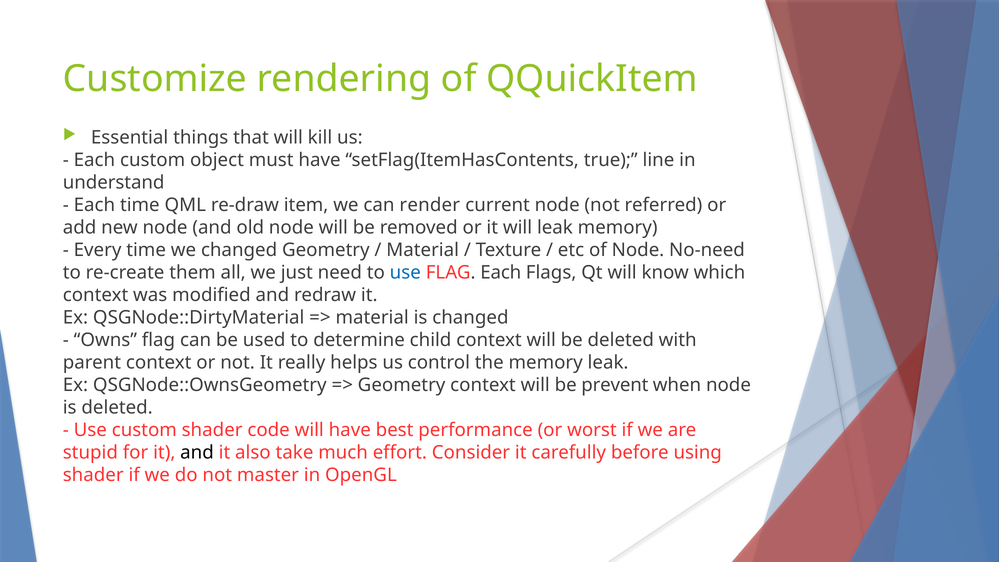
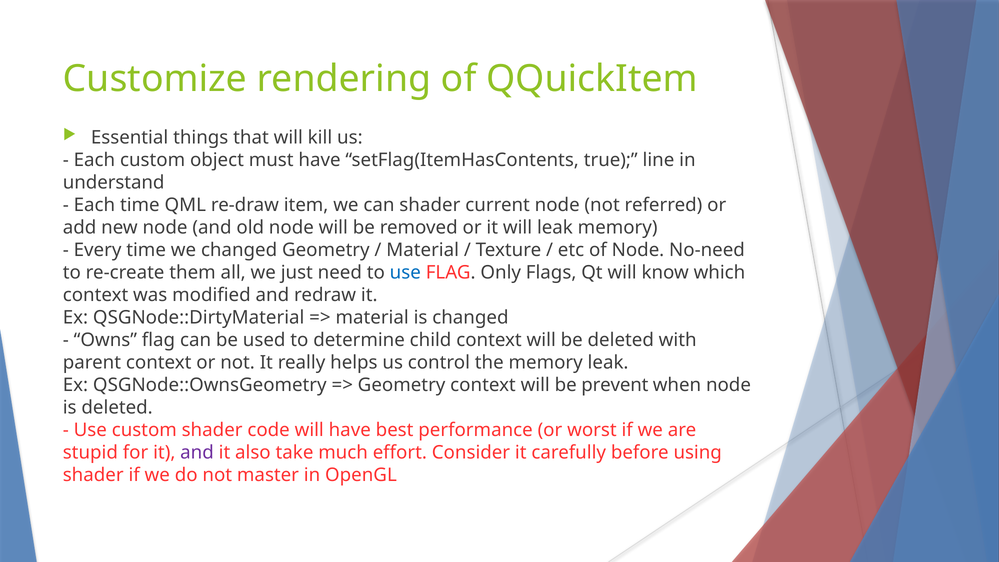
can render: render -> shader (430, 205)
FLAG Each: Each -> Only (501, 273)
and colour: black -> purple (197, 452)
